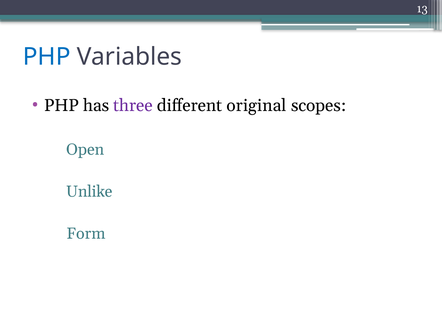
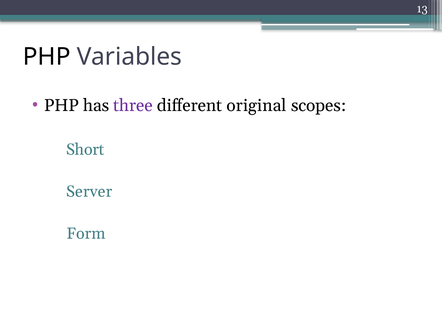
PHP colour: blue -> black (47, 57)
Open: Open -> Short (85, 150)
Unlike: Unlike -> Server (89, 192)
